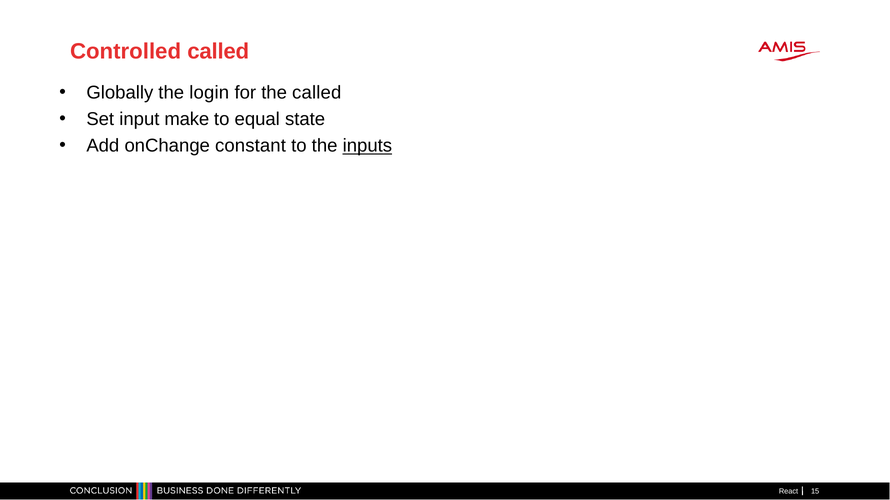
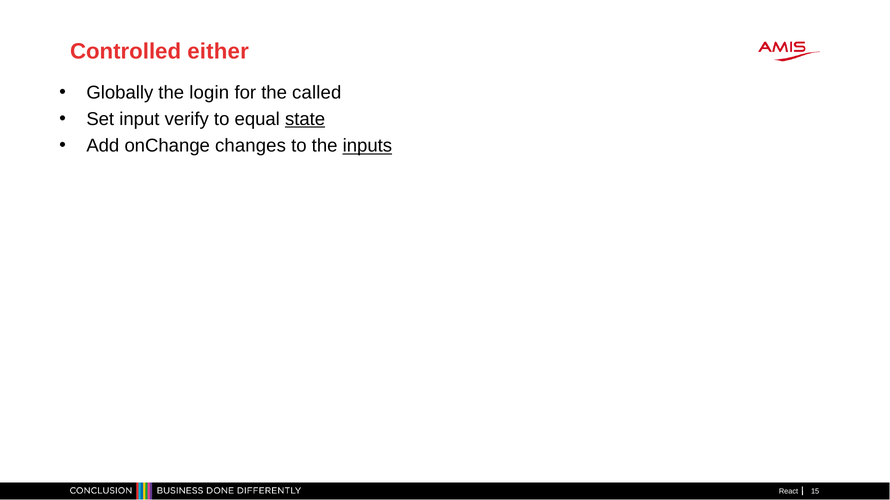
Controlled called: called -> either (218, 52)
make: make -> verify (187, 119)
state underline: none -> present (305, 119)
constant: constant -> changes (250, 146)
